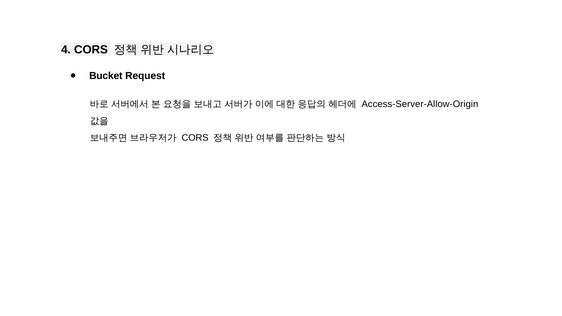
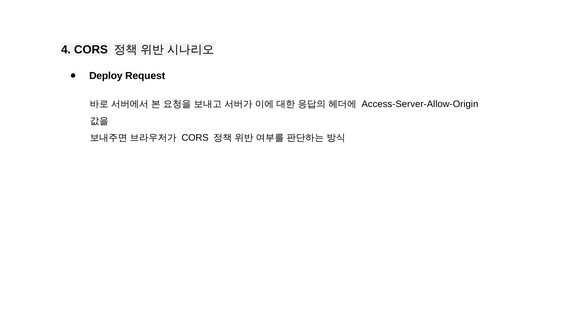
Bucket: Bucket -> Deploy (106, 76)
